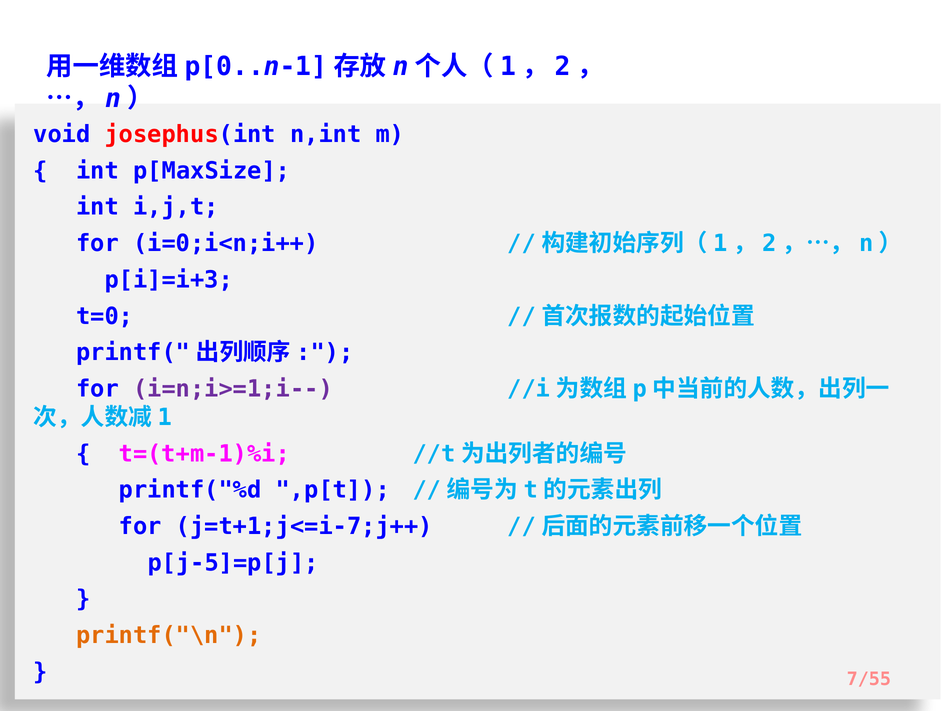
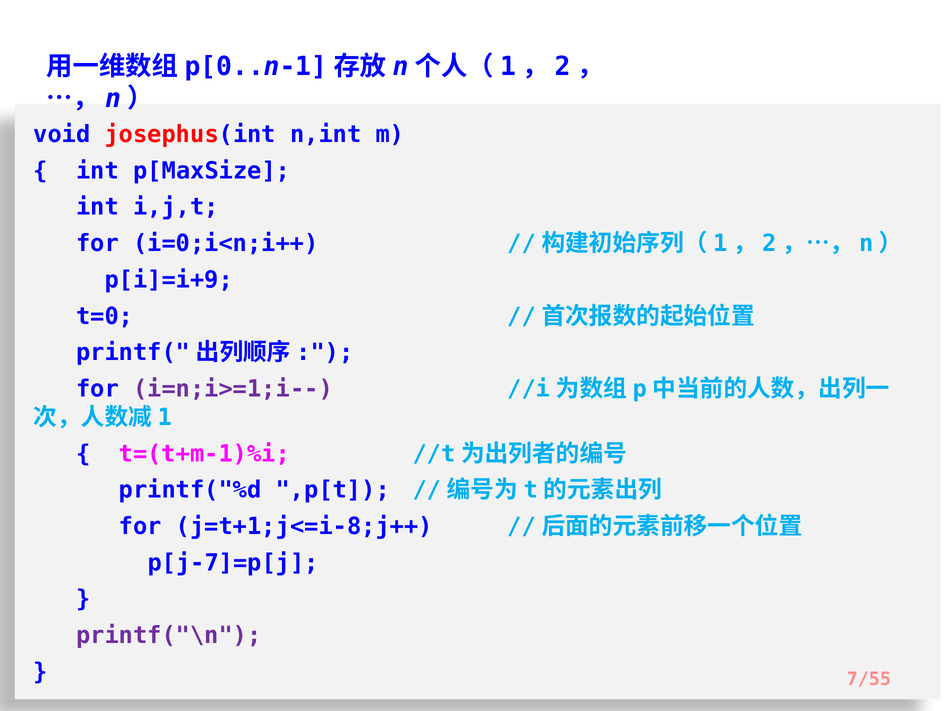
p[i]=i+3: p[i]=i+3 -> p[i]=i+9 (169, 280)
j=t+1;j<=i-7;j++: j=t+1;j<=i-7;j++ -> j=t+1;j<=i-8;j++ (304, 526)
p[j-5]=p[j: p[j-5]=p[j -> p[j-7]=p[j (233, 563)
printf("\n colour: orange -> purple (169, 635)
